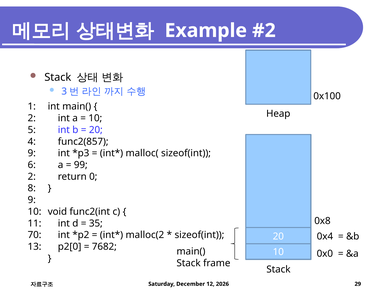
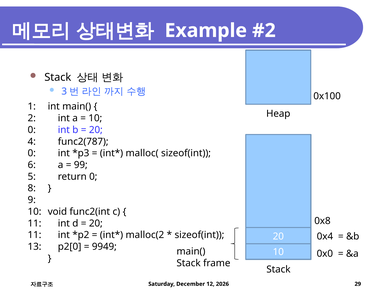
5: 5 -> 0 (32, 130)
func2(857: func2(857 -> func2(787 (83, 141)
9: 9 -> 0 (32, 153)
2: 2 -> 5 (32, 176)
35: 35 -> 20 (96, 223)
70: 70 -> 11 (35, 235)
7682: 7682 -> 9949 (104, 246)
